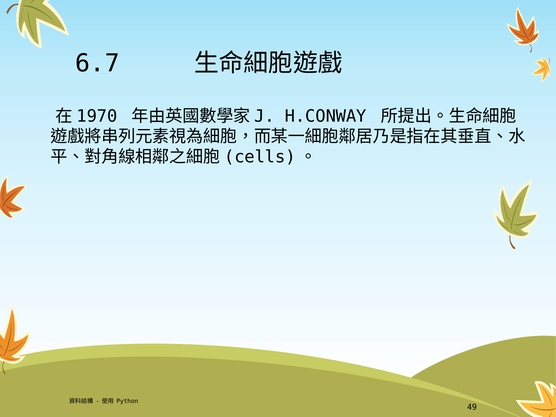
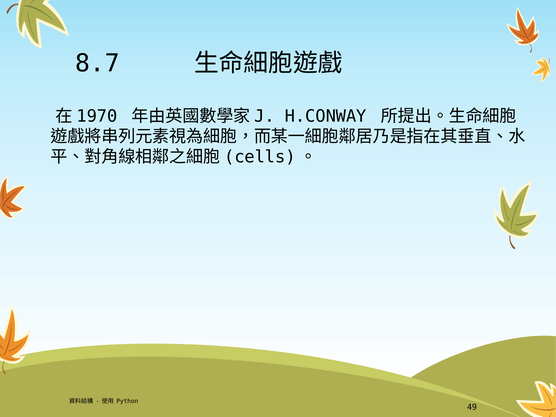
6.7: 6.7 -> 8.7 (97, 63)
